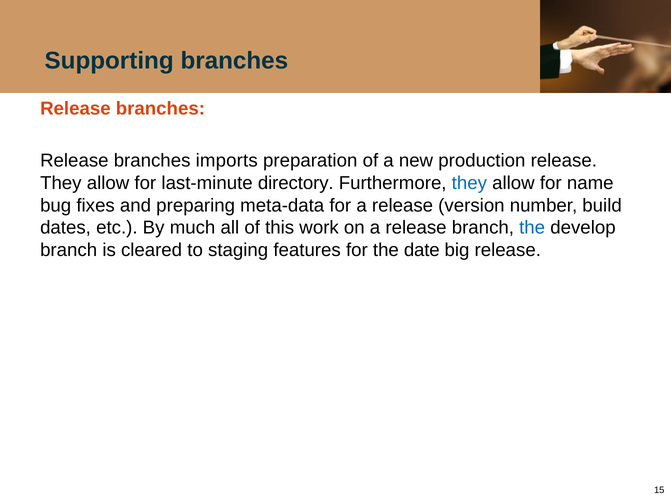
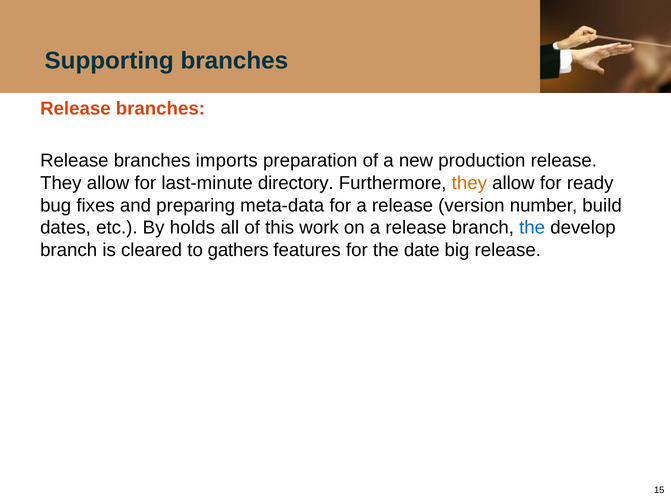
they colour: blue -> orange (469, 183)
name: name -> ready (590, 183)
much: much -> holds (192, 228)
staging: staging -> gathers (238, 250)
